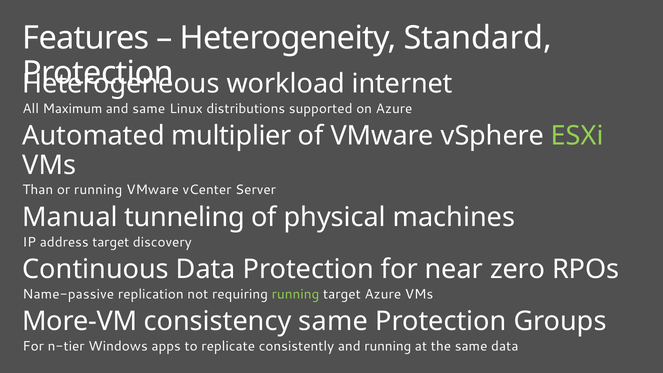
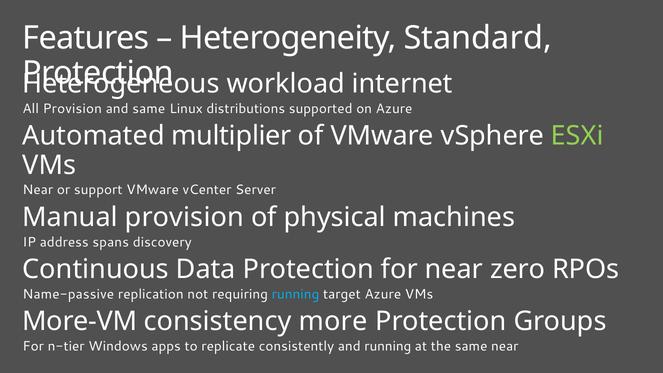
All Maximum: Maximum -> Provision (72, 109)
Than: Than -> Near (38, 190)
or running: running -> support (98, 190)
Manual tunneling: tunneling -> provision (184, 217)
address target: target -> spans (111, 242)
running colour: light green -> light blue (296, 294)
consistency same: same -> more (333, 321)
same data: data -> near (505, 346)
